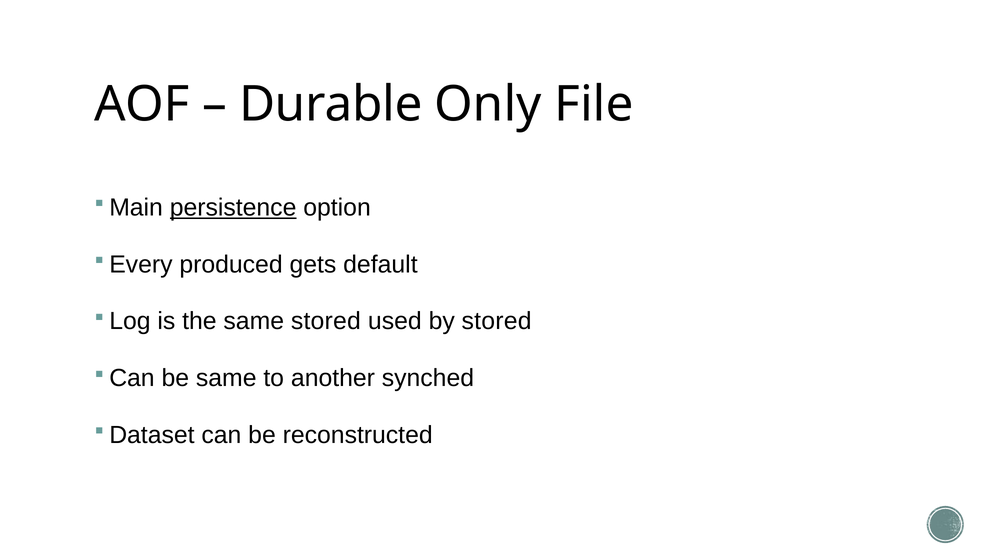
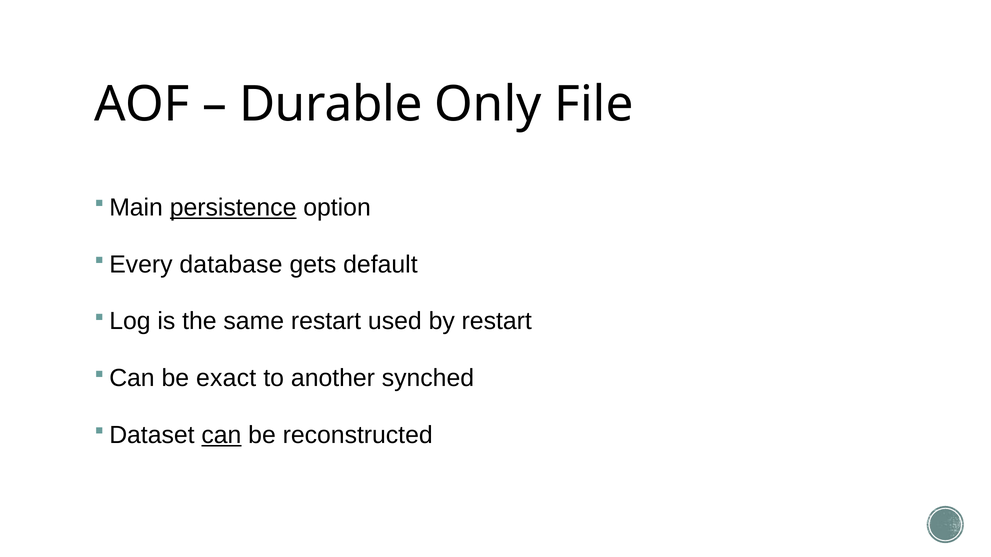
produced: produced -> database (231, 265)
same stored: stored -> restart (326, 322)
by stored: stored -> restart (497, 322)
be same: same -> exact (226, 379)
can underline: none -> present (221, 436)
